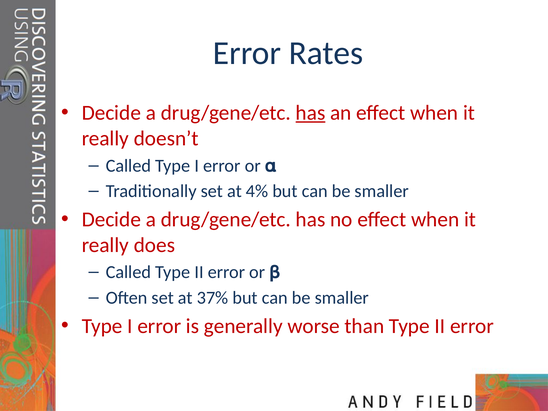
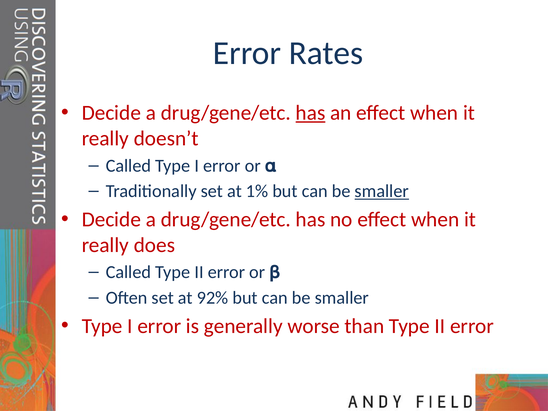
4%: 4% -> 1% (257, 191)
smaller underline: none -> present (382, 191)
37%: 37% -> 92% (213, 298)
